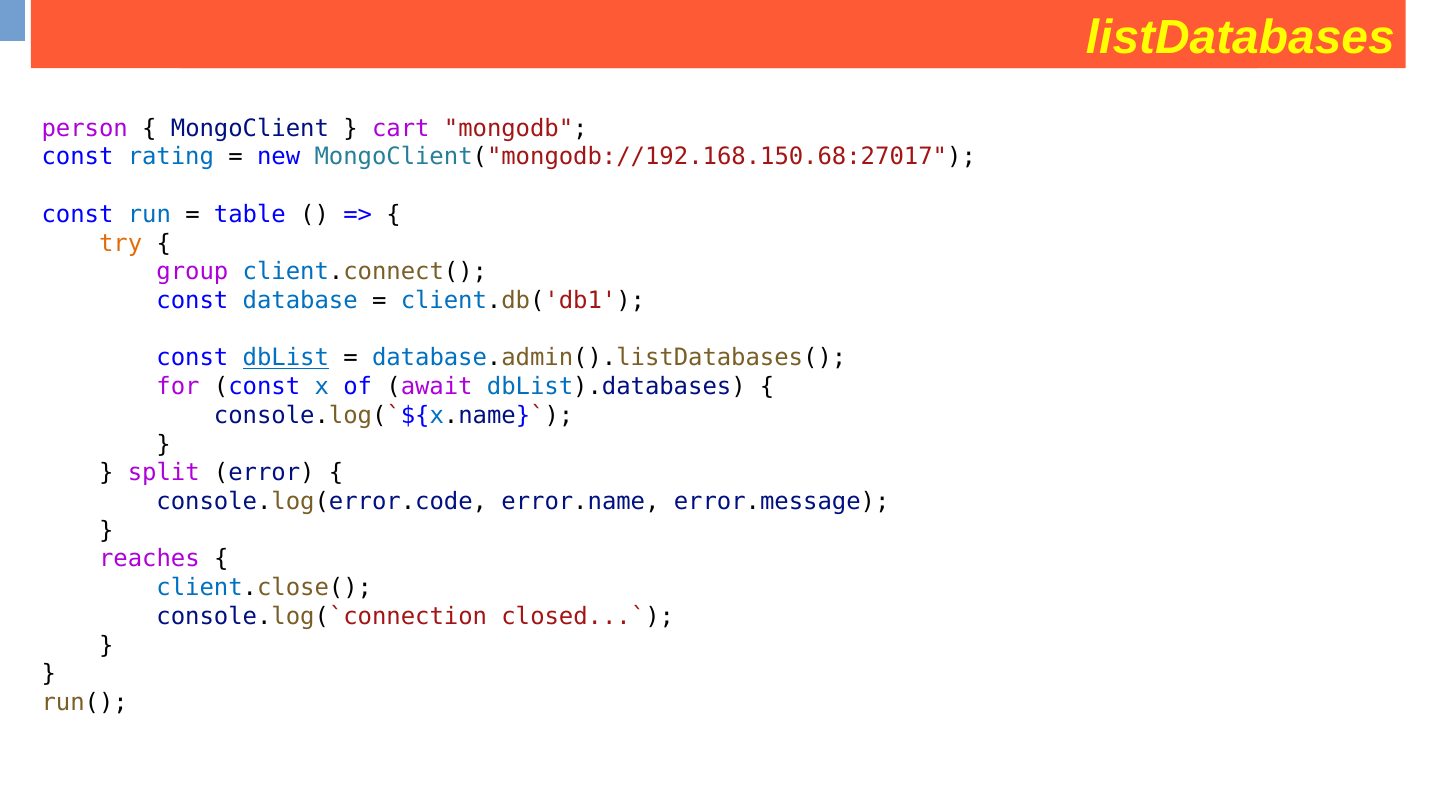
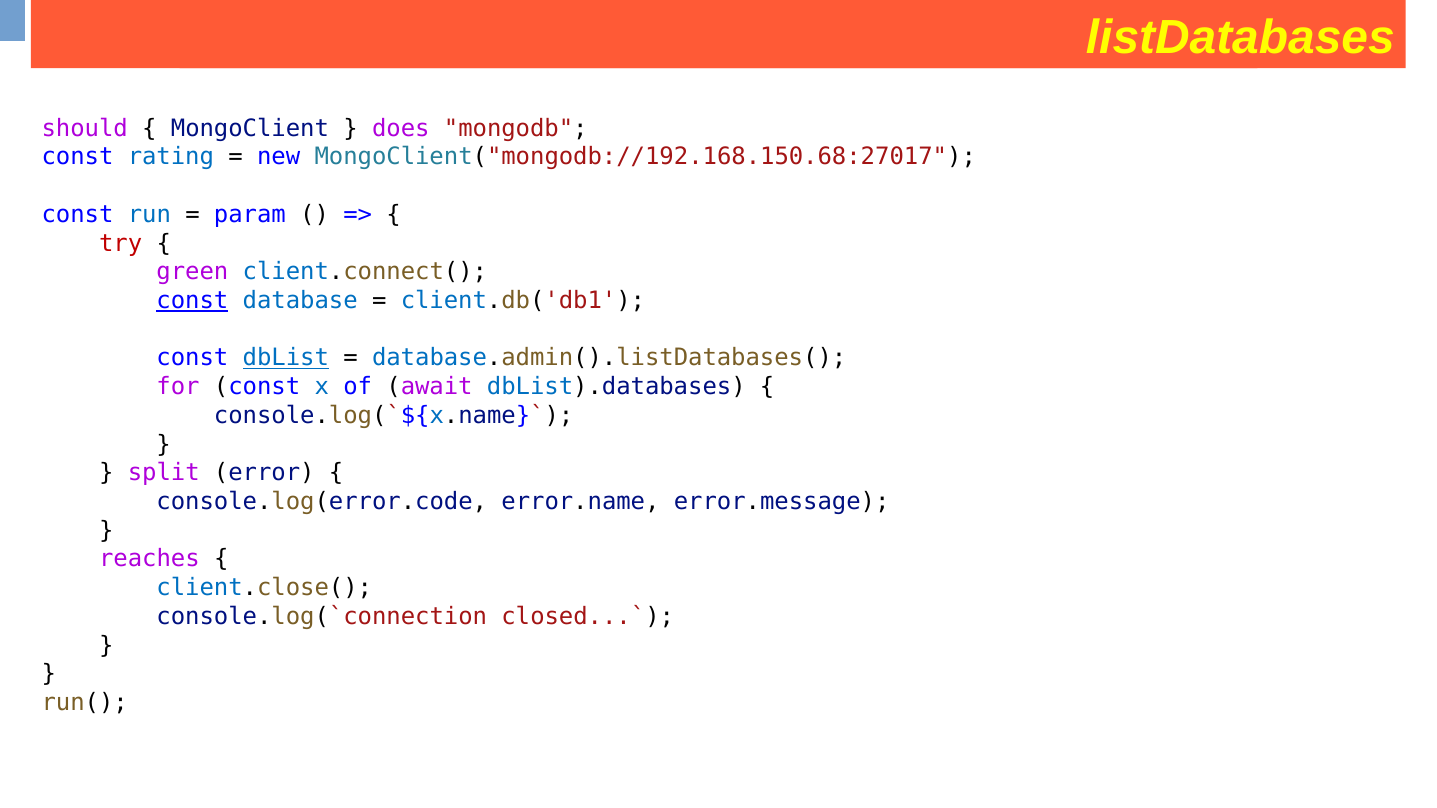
person: person -> should (85, 128)
cart: cart -> does (401, 128)
table: table -> param (250, 215)
try colour: orange -> red (121, 243)
group: group -> green (192, 272)
const underline: none -> present (192, 301)
